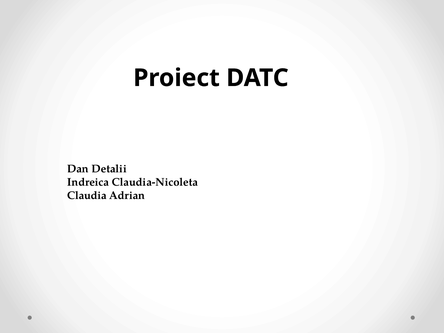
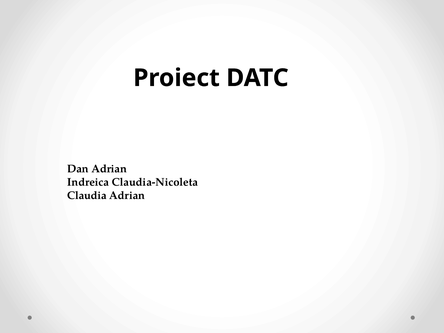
Dan Detalii: Detalii -> Adrian (109, 169)
